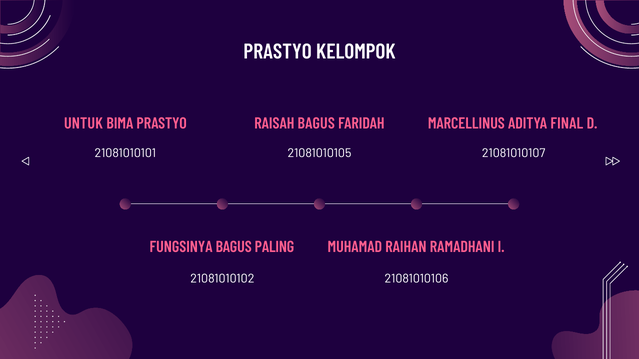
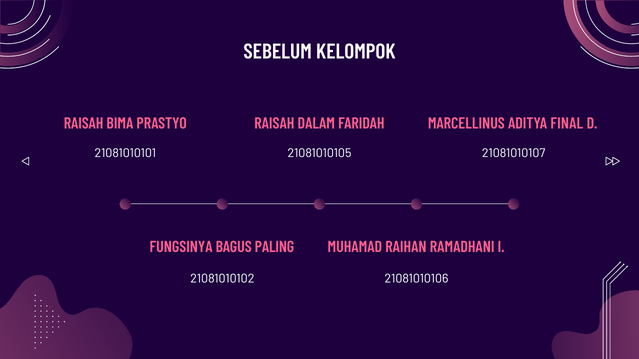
PRASTYO: PRASTYO -> SEBELUM (278, 52)
UNTUK: UNTUK -> RAISAH (84, 124)
RAISAH BAGUS: BAGUS -> DALAM (316, 124)
